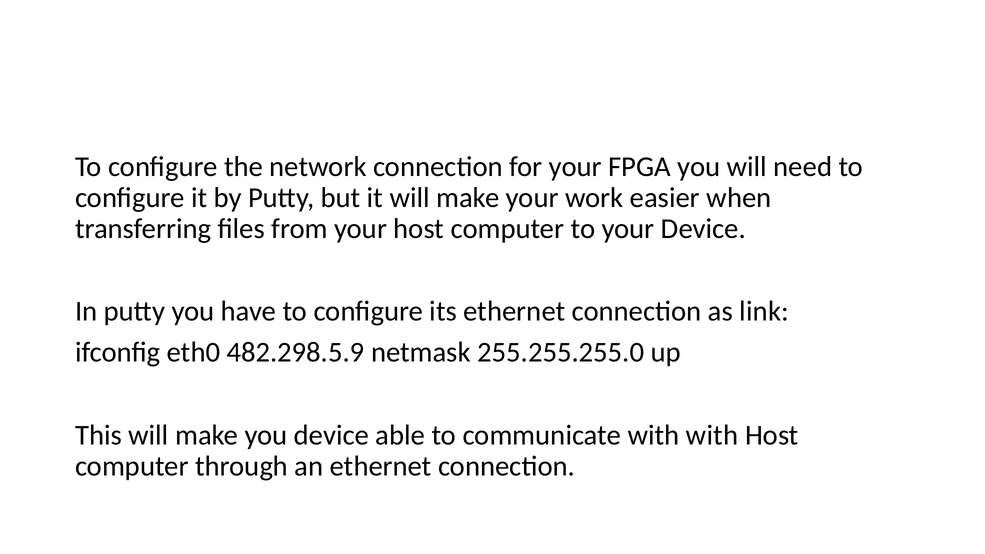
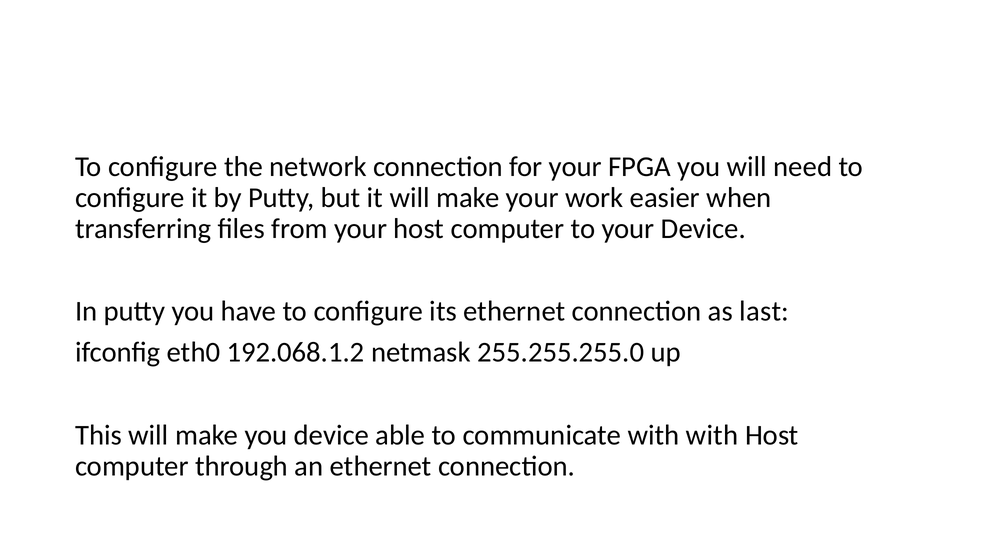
link: link -> last (764, 311)
482.298.5.9: 482.298.5.9 -> 192.068.1.2 (296, 353)
